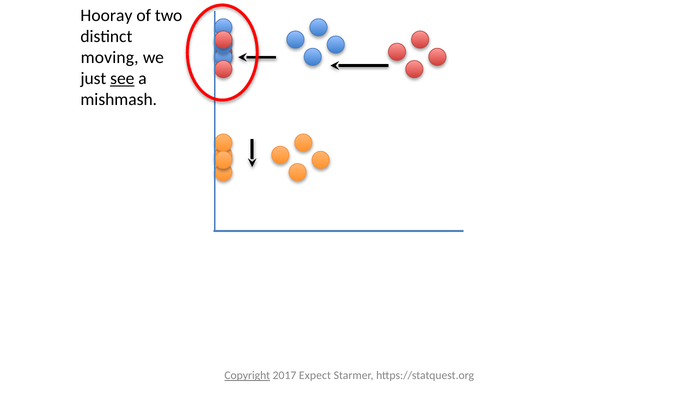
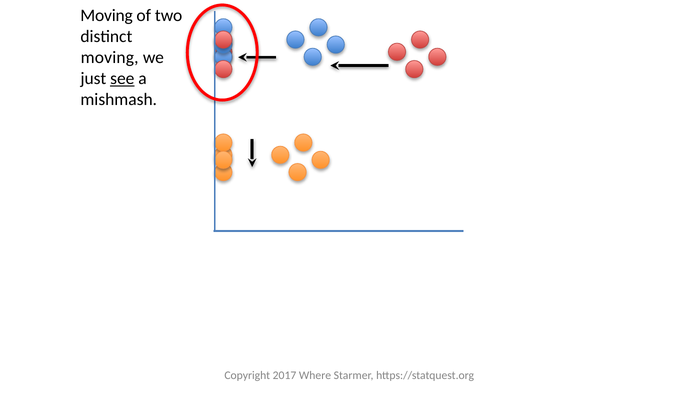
Hooray: Hooray -> Moving (107, 16)
Copyright underline: present -> none (247, 376)
Expect: Expect -> Where (315, 376)
